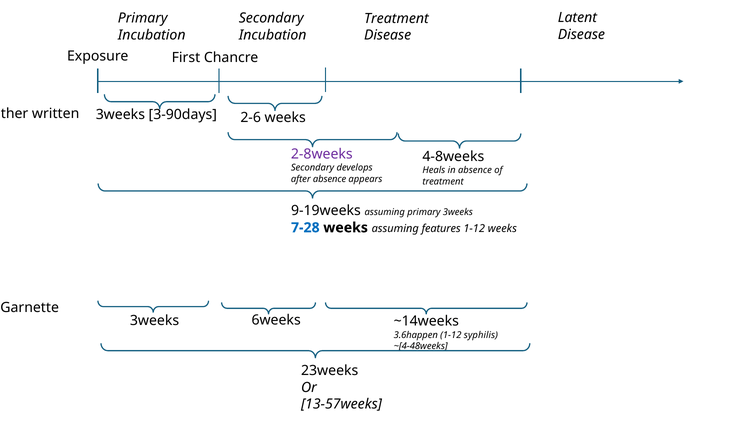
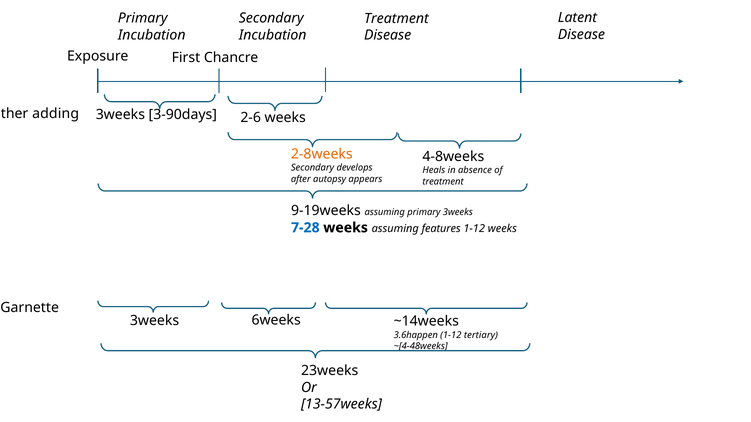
written: written -> adding (56, 114)
2-8weeks colour: purple -> orange (322, 154)
after absence: absence -> autopsy (330, 179)
syphilis: syphilis -> tertiary (481, 335)
